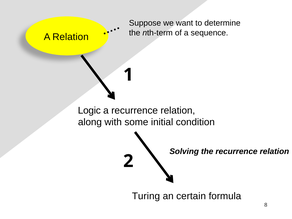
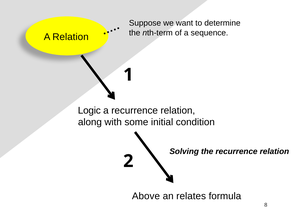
Turing: Turing -> Above (146, 196)
certain: certain -> relates (191, 196)
